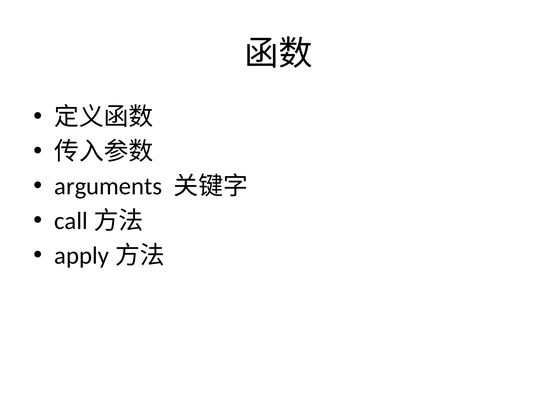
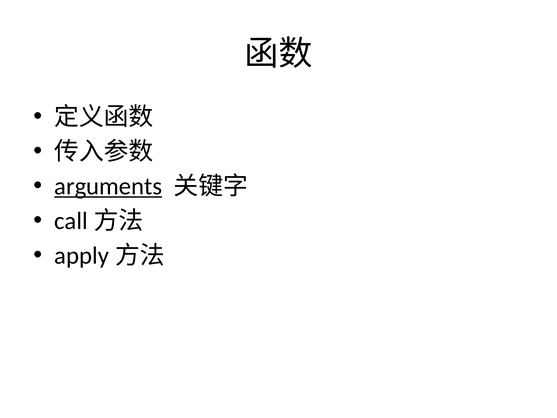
arguments underline: none -> present (108, 186)
